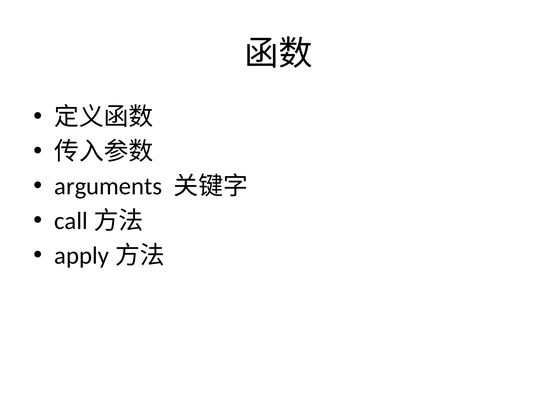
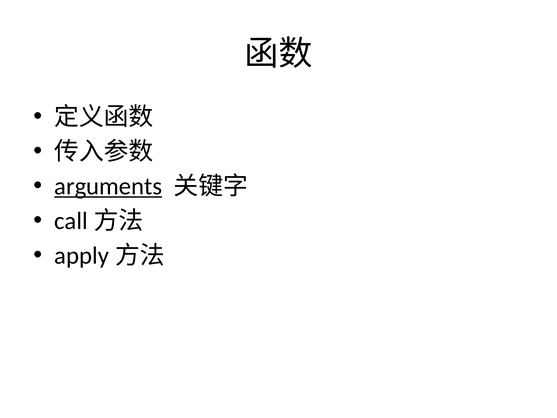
arguments underline: none -> present (108, 186)
